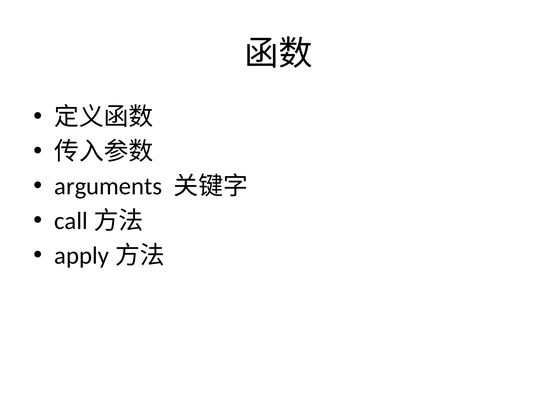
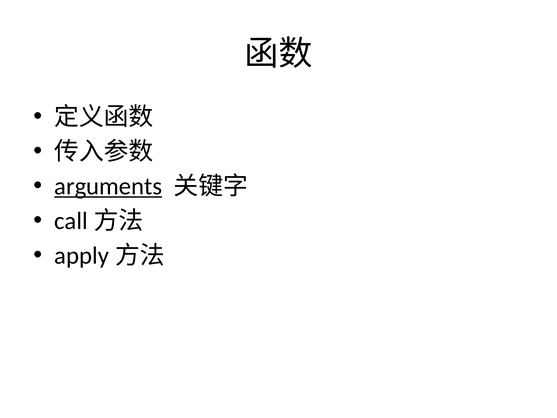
arguments underline: none -> present (108, 186)
